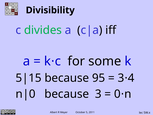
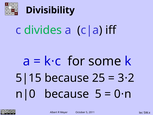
95: 95 -> 25 (99, 78)
4: 4 -> 2 (131, 78)
because 3: 3 -> 5 (98, 94)
